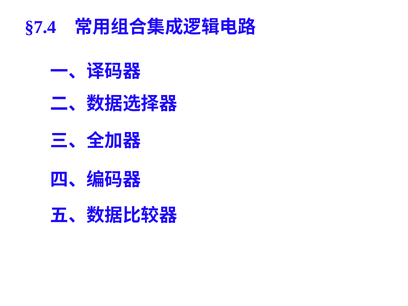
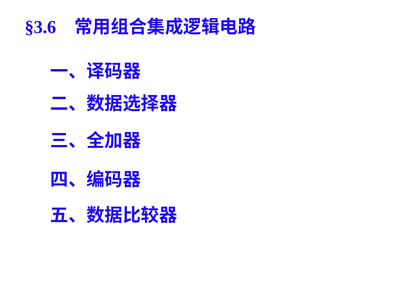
§7.4: §7.4 -> §3.6 (41, 27)
